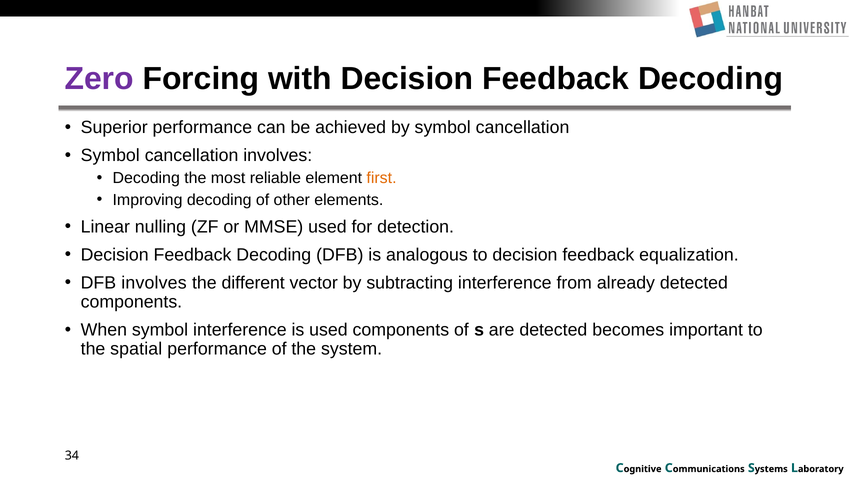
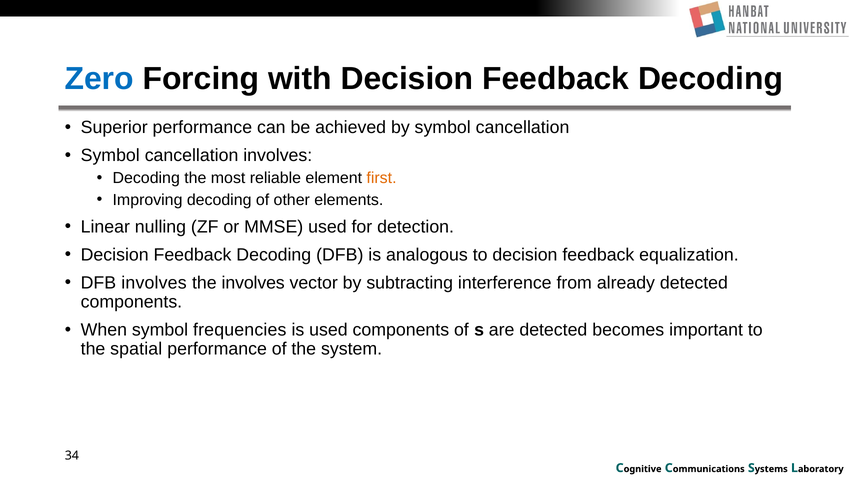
Zero colour: purple -> blue (99, 79)
the different: different -> involves (253, 283)
symbol interference: interference -> frequencies (240, 330)
